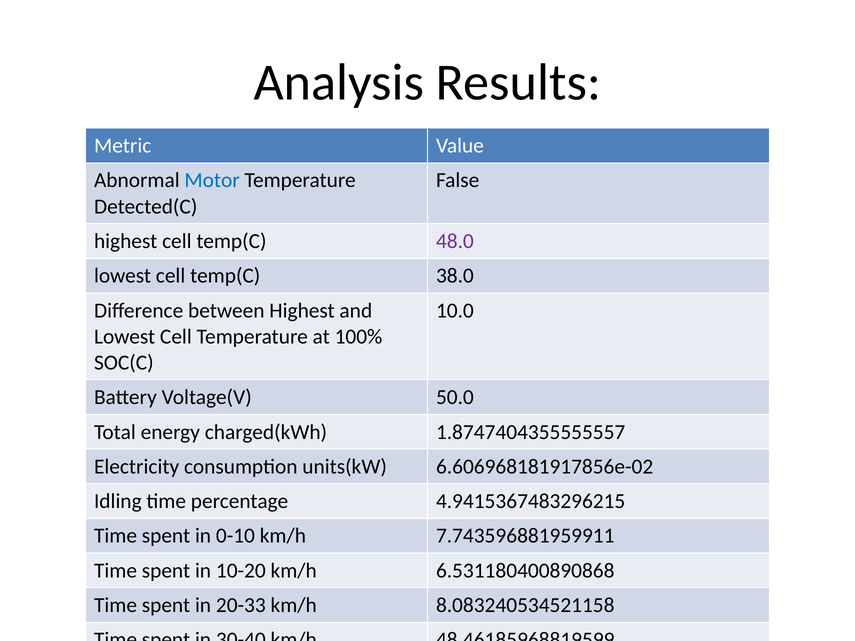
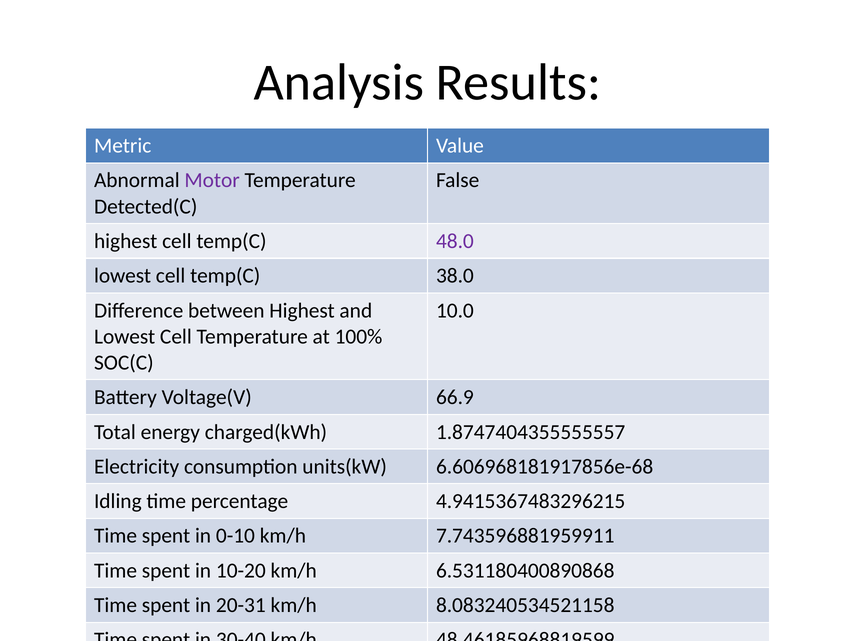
Motor colour: blue -> purple (212, 181)
50.0: 50.0 -> 66.9 (455, 397)
6.606968181917856e-02: 6.606968181917856e-02 -> 6.606968181917856e-68 (545, 467)
20-33: 20-33 -> 20-31 (241, 605)
